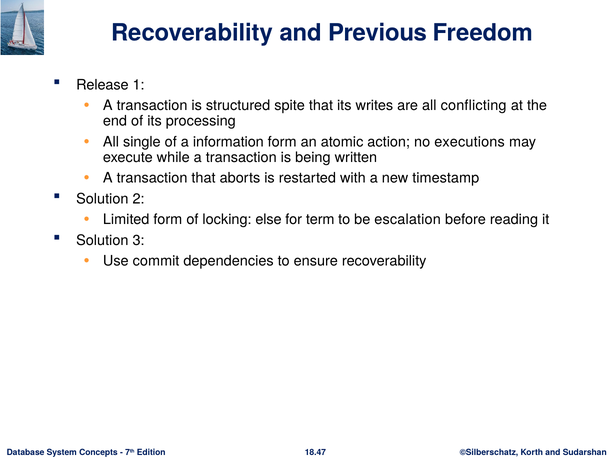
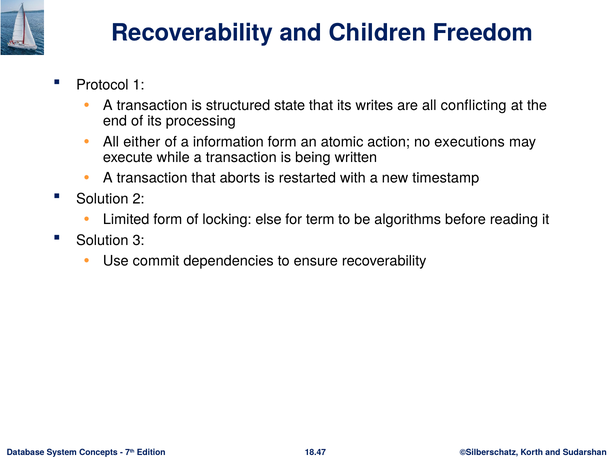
Previous: Previous -> Children (377, 33)
Release: Release -> Protocol (102, 85)
spite: spite -> state (290, 105)
single: single -> either (142, 142)
escalation: escalation -> algorithms (408, 219)
